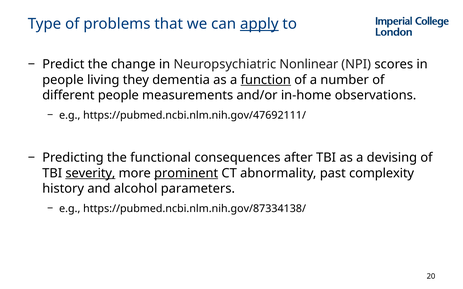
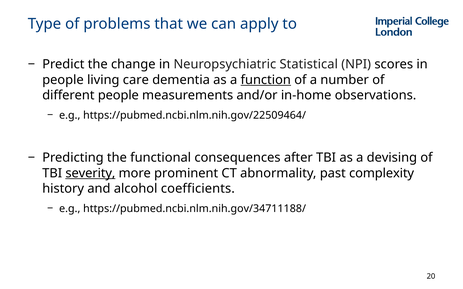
apply underline: present -> none (259, 24)
Nonlinear: Nonlinear -> Statistical (309, 64)
they: they -> care (136, 80)
https://pubmed.ncbi.nlm.nih.gov/47692111/: https://pubmed.ncbi.nlm.nih.gov/47692111/ -> https://pubmed.ncbi.nlm.nih.gov/22509464/ (195, 115)
prominent underline: present -> none (186, 173)
parameters: parameters -> coefficients (198, 189)
https://pubmed.ncbi.nlm.nih.gov/87334138/: https://pubmed.ncbi.nlm.nih.gov/87334138/ -> https://pubmed.ncbi.nlm.nih.gov/34711188/ (195, 209)
